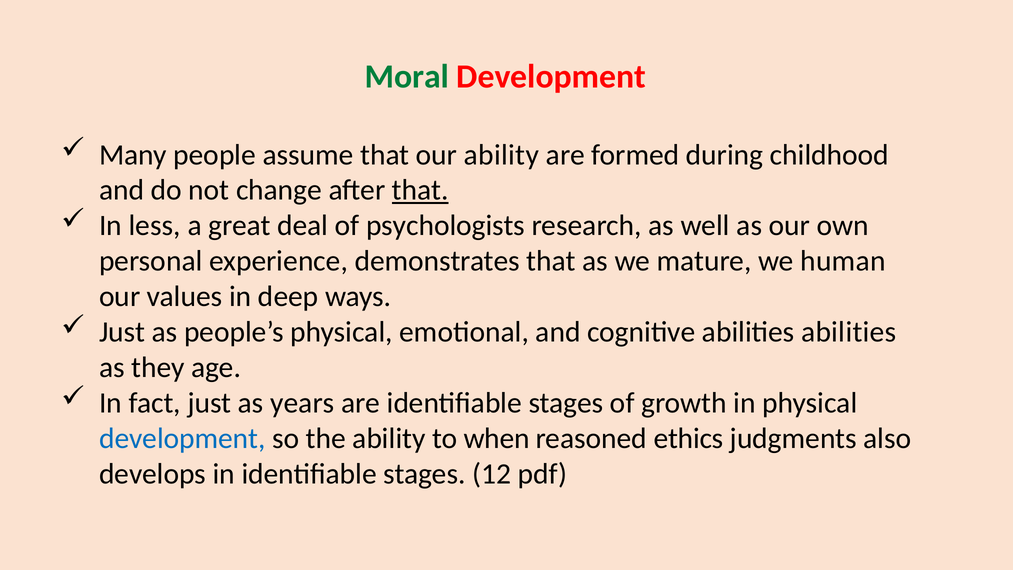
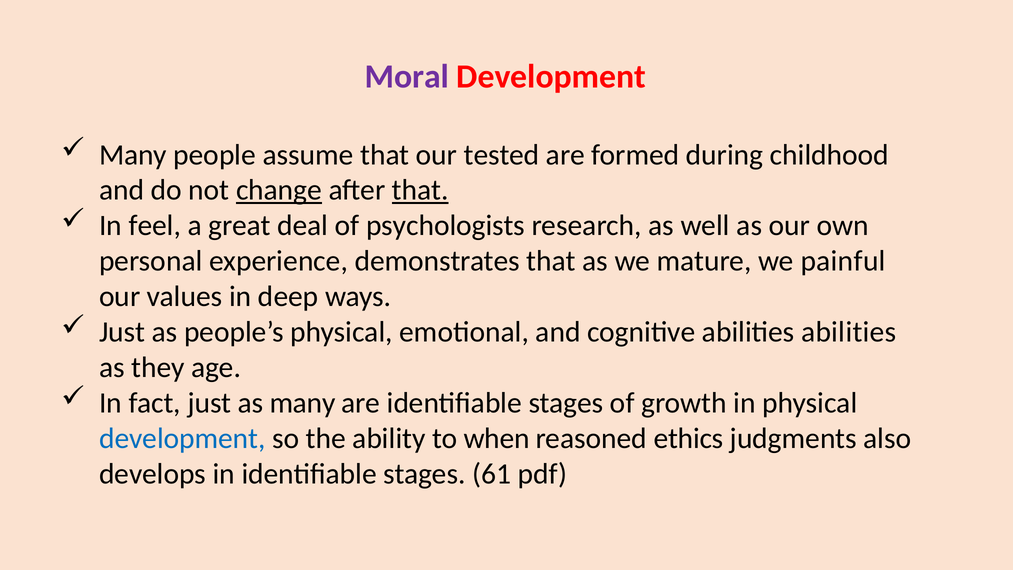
Moral colour: green -> purple (407, 76)
our ability: ability -> tested (502, 155)
change underline: none -> present (279, 190)
less: less -> feel (155, 226)
human: human -> painful (843, 261)
as years: years -> many (303, 403)
12: 12 -> 61 (492, 474)
